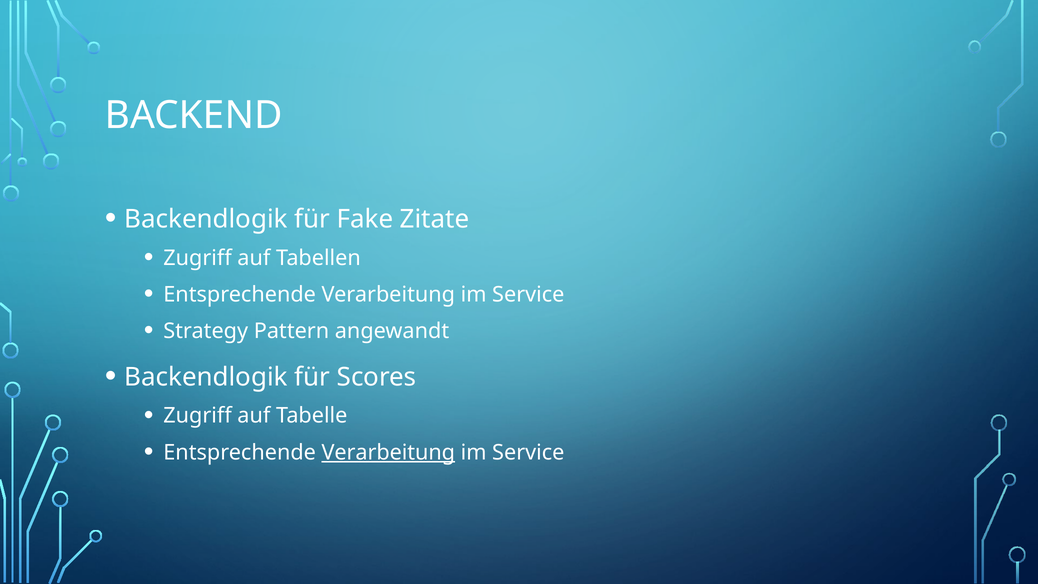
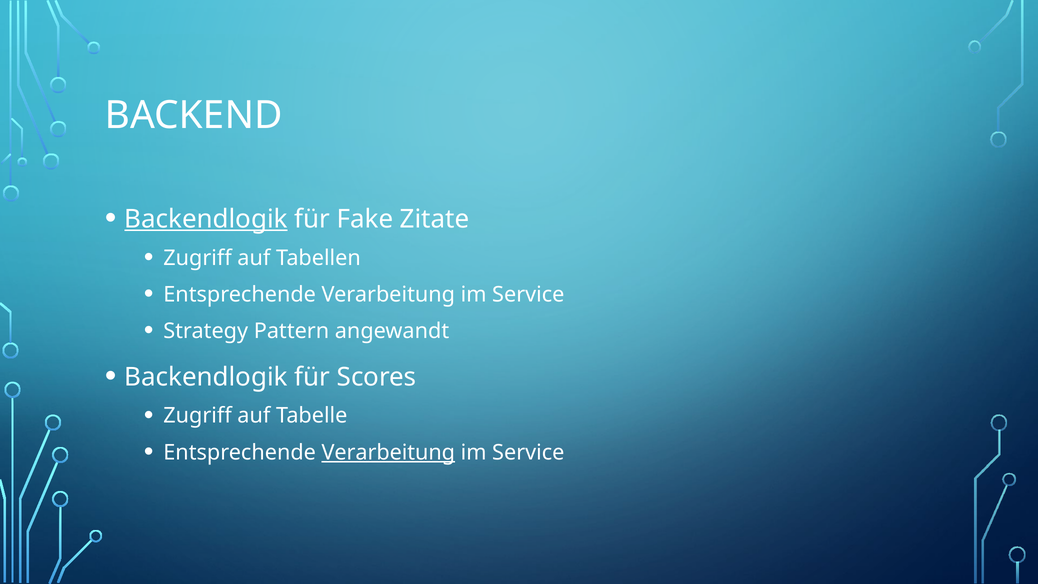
Backendlogik underline: none -> present (206, 219)
